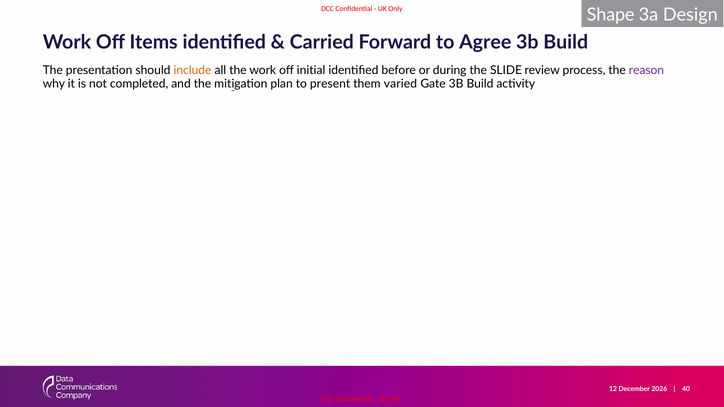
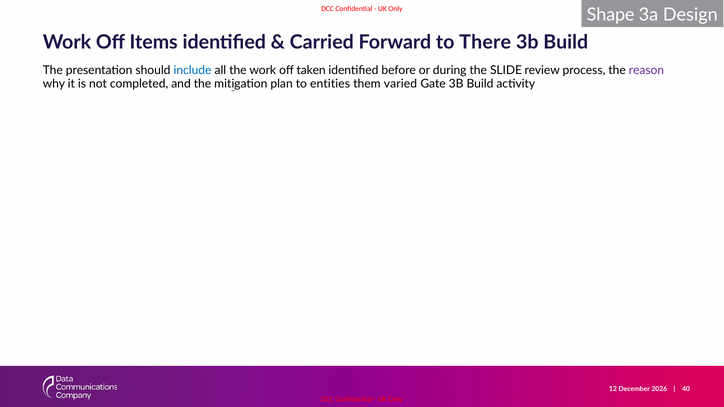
Agree: Agree -> There (485, 43)
include colour: orange -> blue (193, 71)
initial: initial -> taken (311, 71)
present: present -> entities (330, 84)
